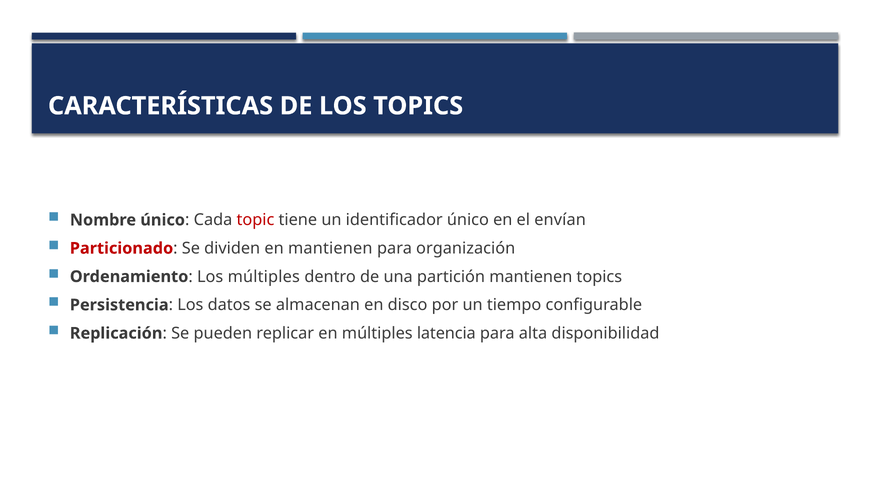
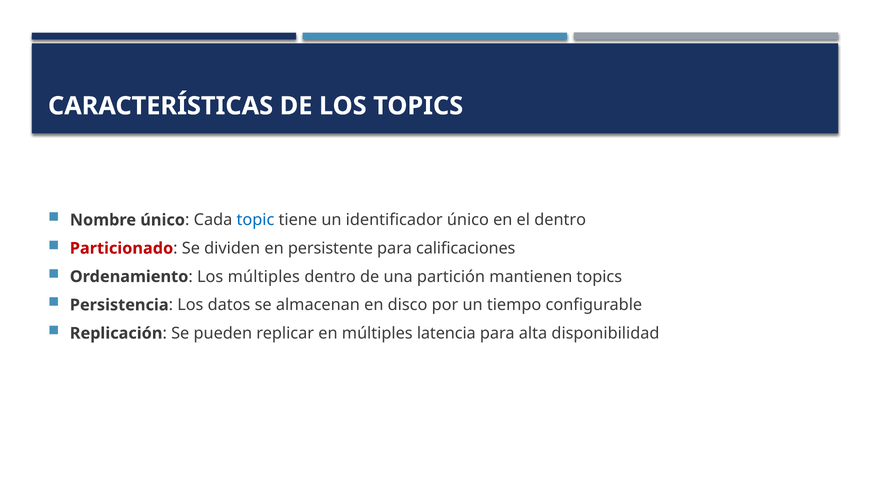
topic colour: red -> blue (255, 220)
el envían: envían -> dentro (560, 220)
en mantienen: mantienen -> persistente (330, 248)
organización: organización -> calificaciones (466, 248)
